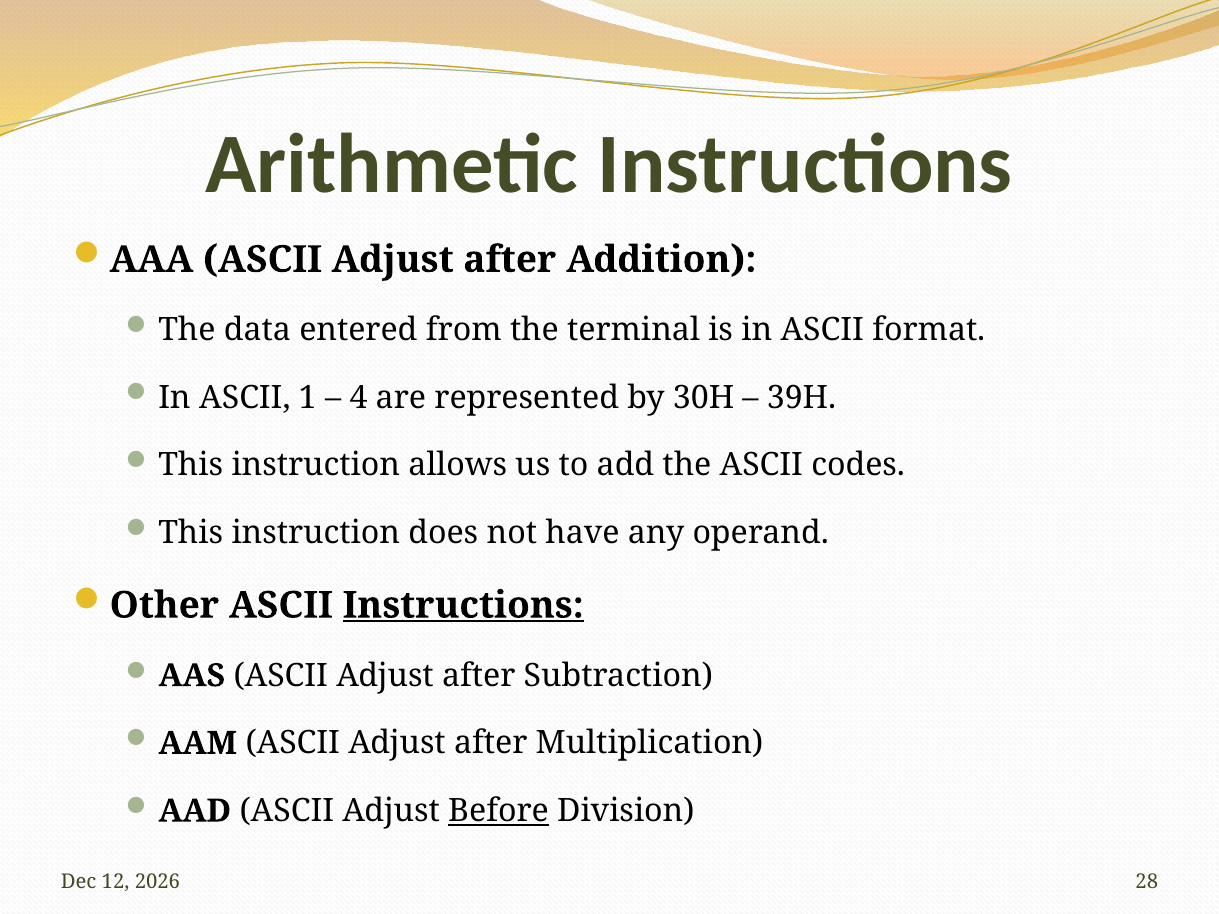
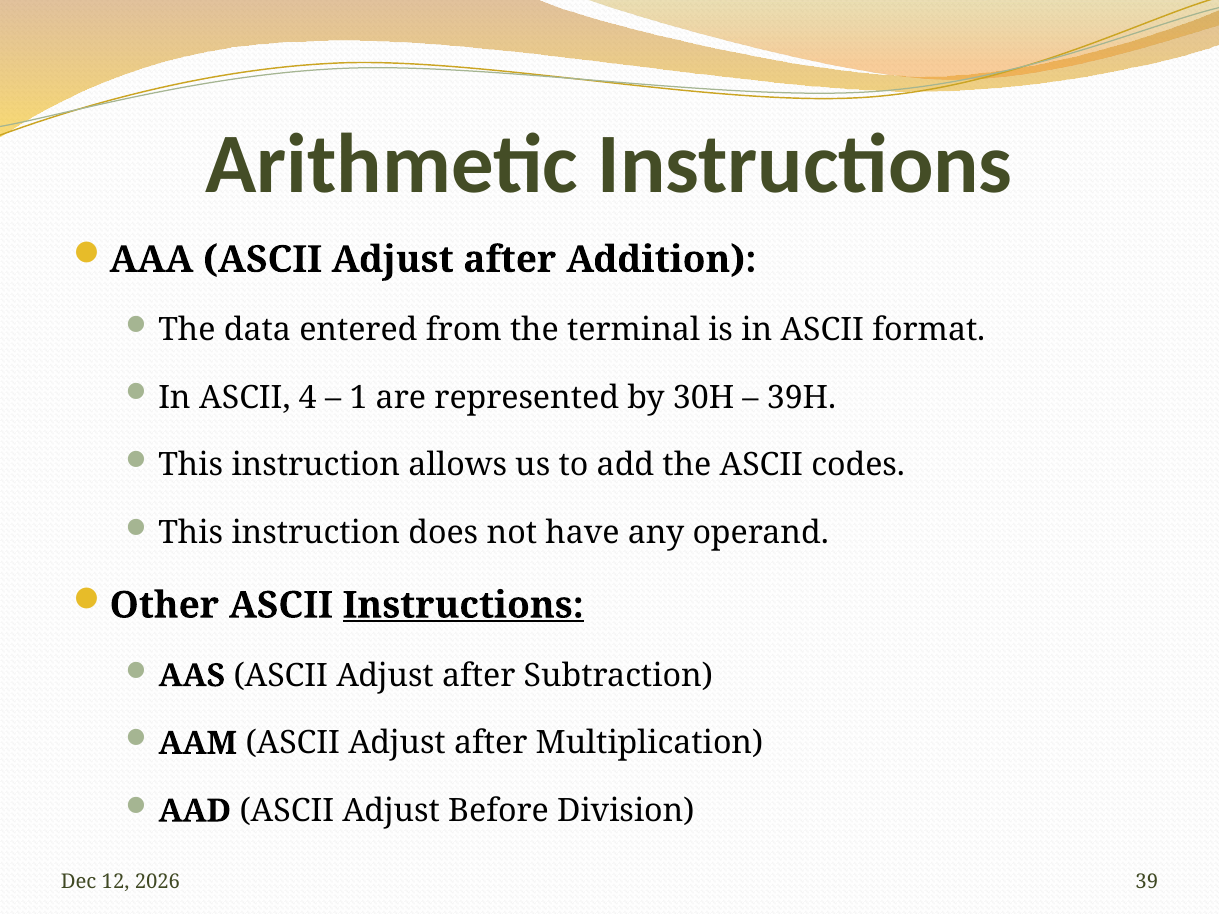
1: 1 -> 4 (308, 398)
4: 4 -> 1 (359, 398)
Before underline: present -> none (499, 811)
28: 28 -> 39 (1147, 882)
